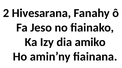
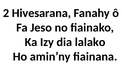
amiko: amiko -> lalako (90, 42)
